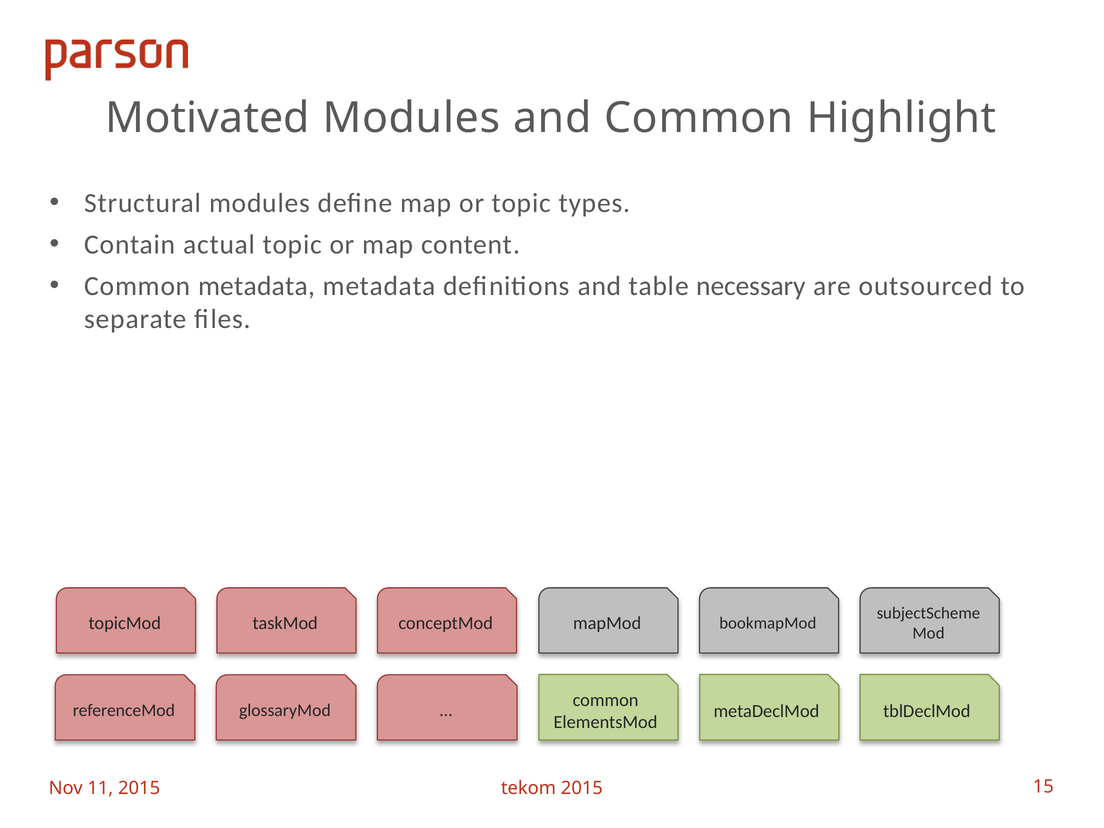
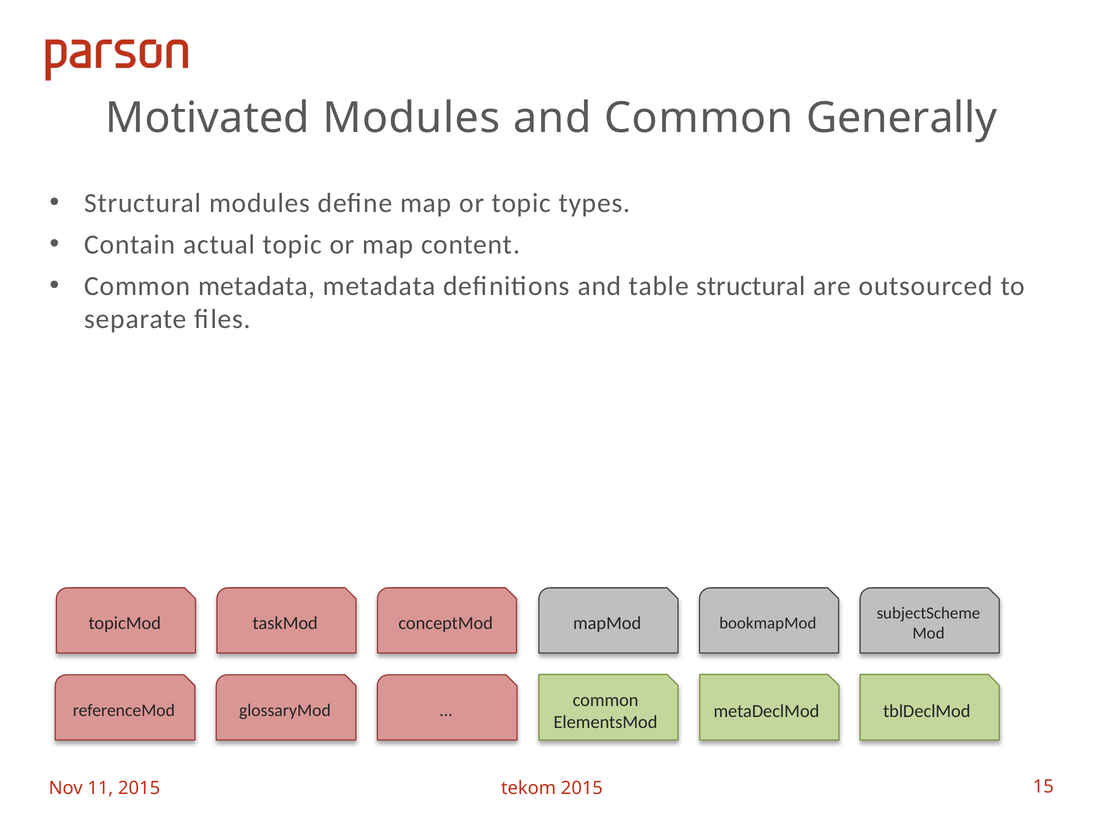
Highlight: Highlight -> Generally (902, 118)
table necessary: necessary -> structural (751, 286)
